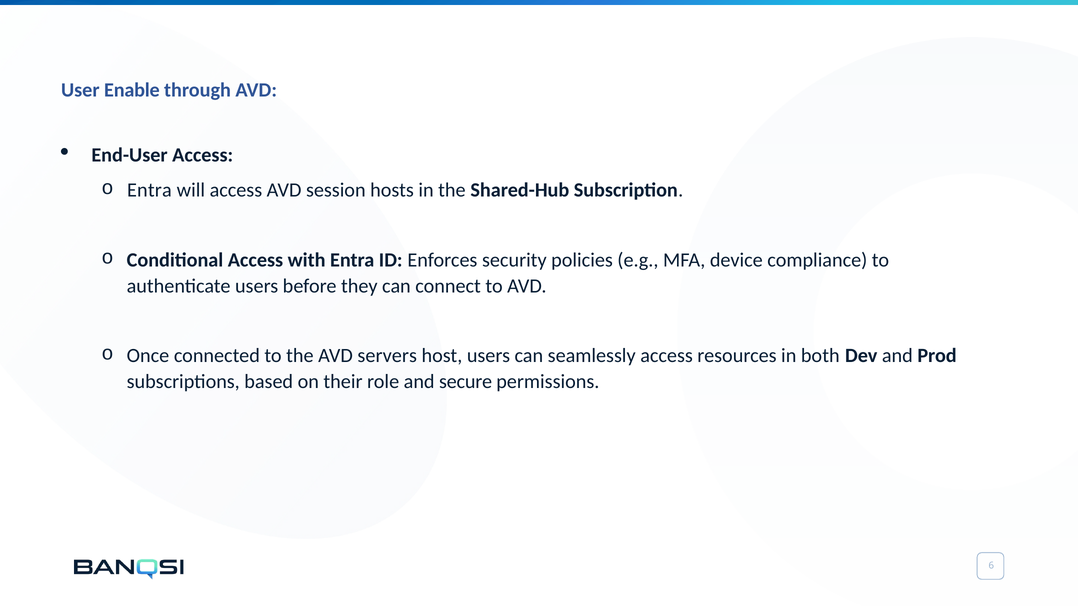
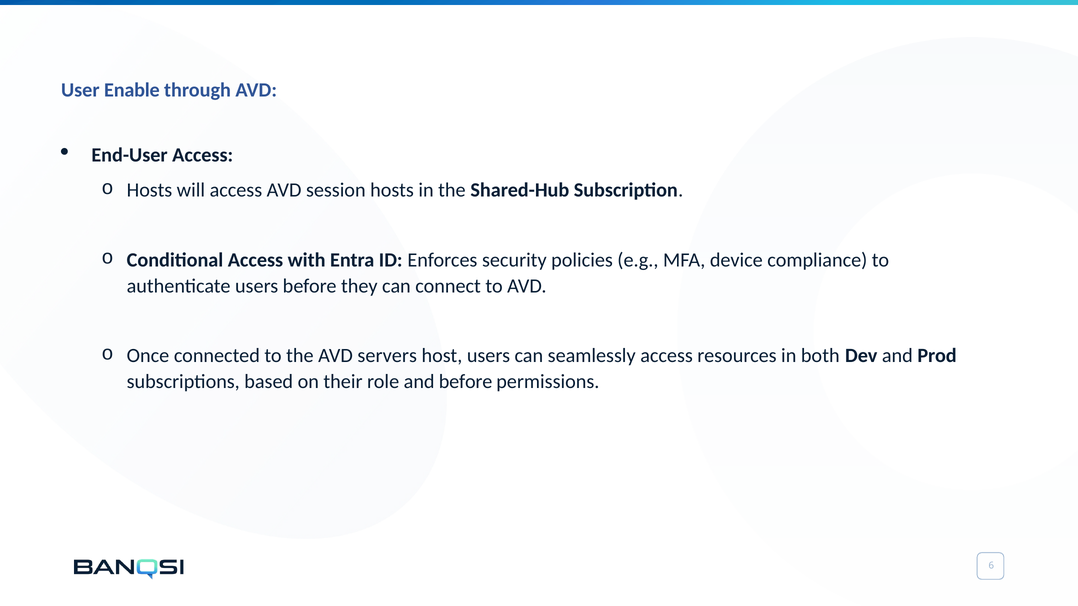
Entra: Entra -> Hosts (150, 190)
and secure: secure -> before (466, 382)
